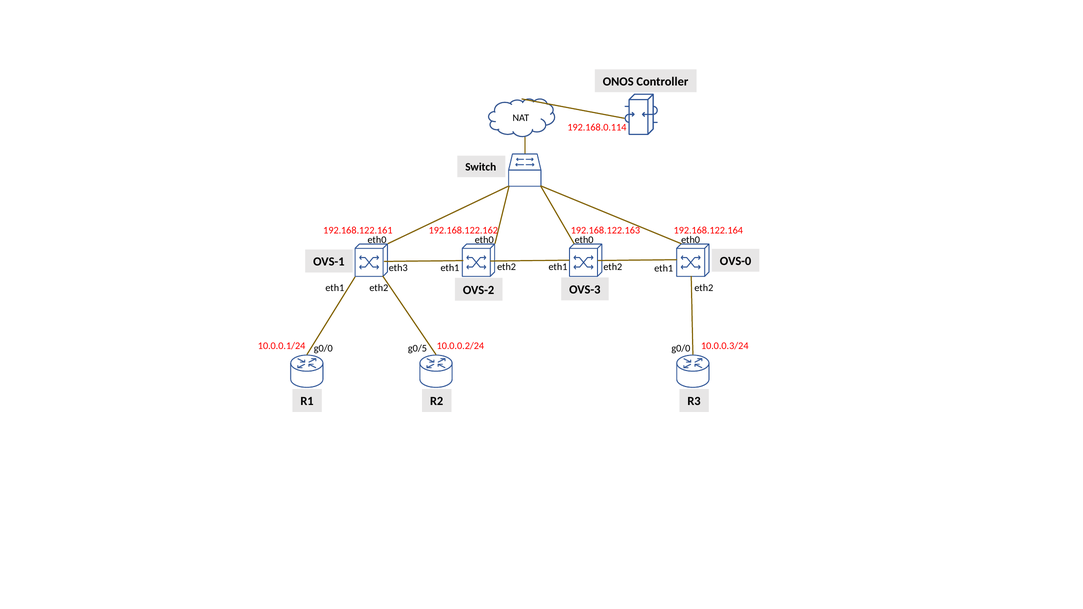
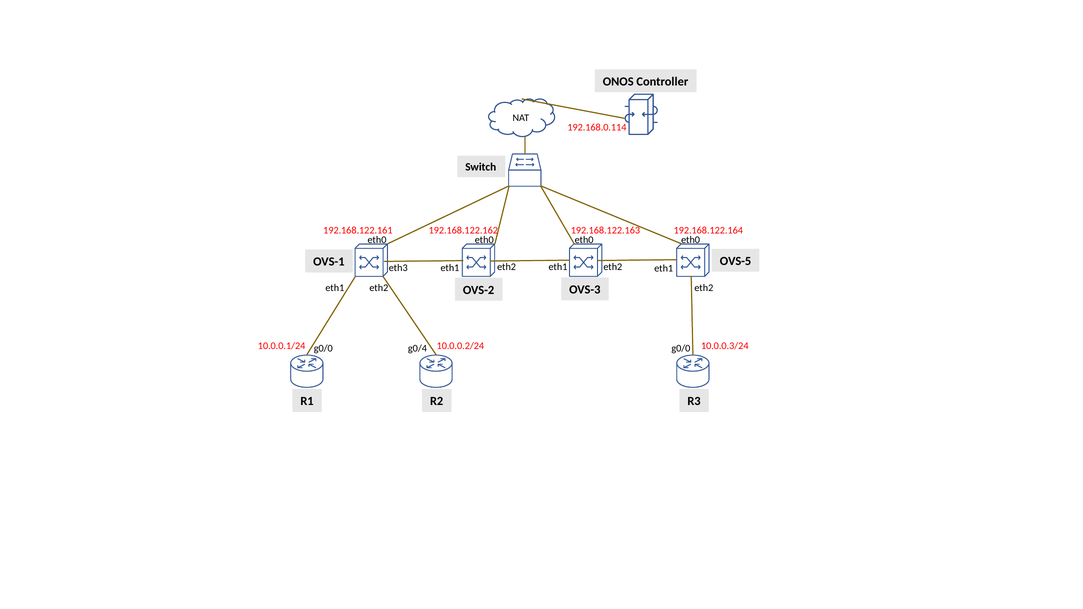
OVS-0: OVS-0 -> OVS-5 (736, 261)
g0/5: g0/5 -> g0/4 (417, 348)
